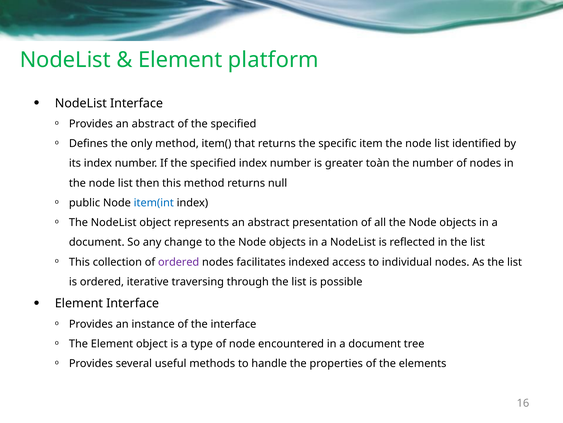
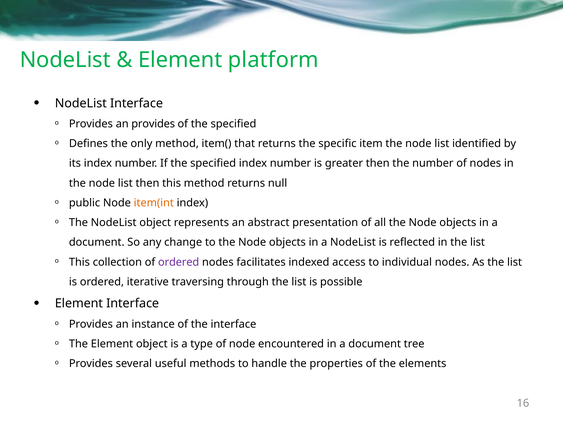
Provides an abstract: abstract -> provides (153, 124)
greater toàn: toàn -> then (378, 163)
item(int colour: blue -> orange (154, 202)
